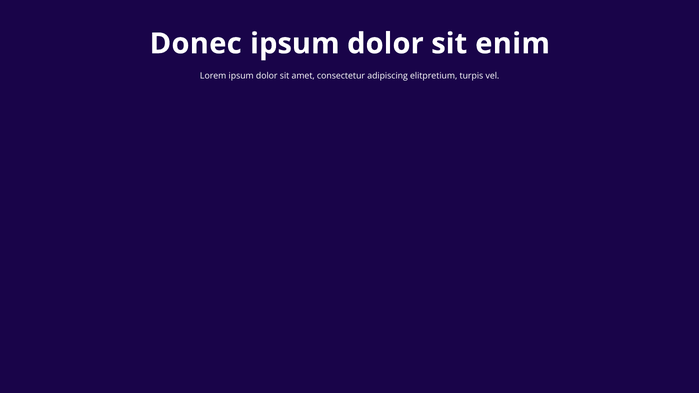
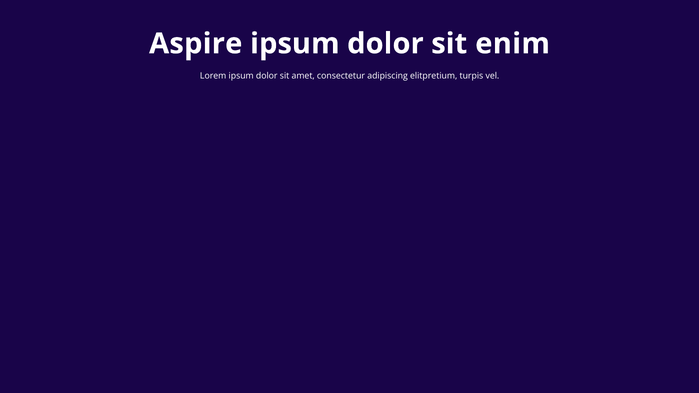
Donec: Donec -> Aspire (196, 44)
